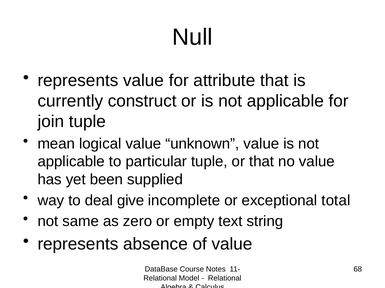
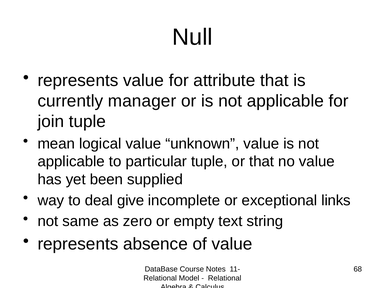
construct: construct -> manager (142, 101)
total: total -> links (336, 201)
